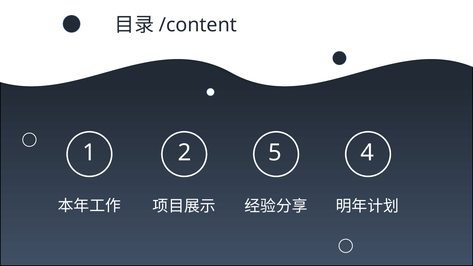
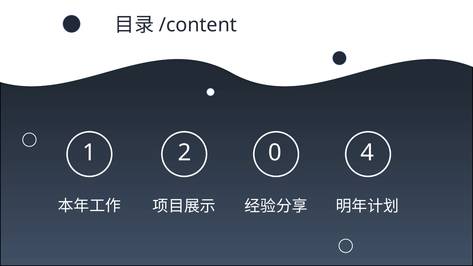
5: 5 -> 0 (275, 153)
